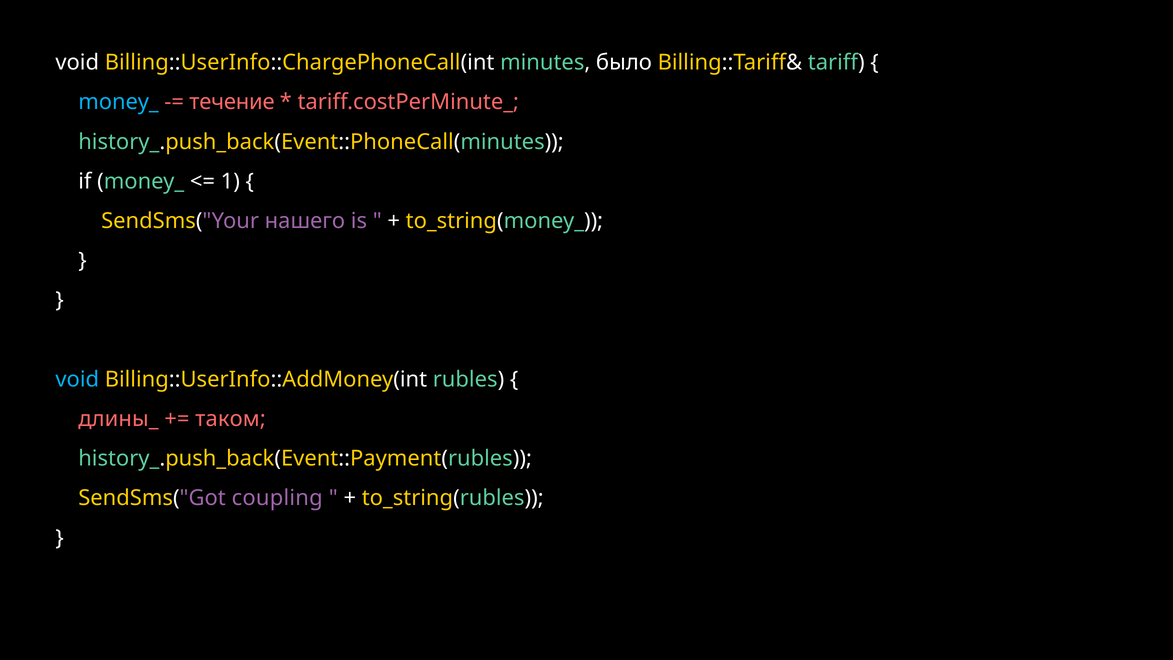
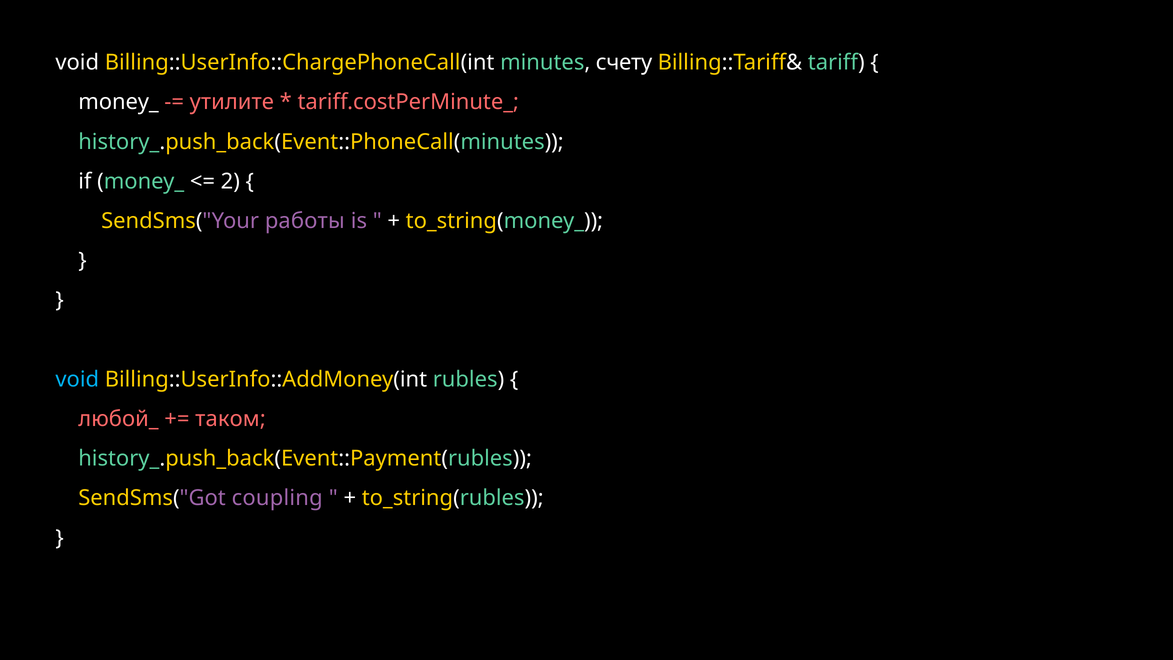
было: было -> счету (624, 63)
money_ colour: light blue -> white (119, 102)
течение: течение -> утилите (232, 102)
1: 1 -> 2 (230, 181)
нашего: нашего -> работы (305, 221)
длины_: длины_ -> любой_ (118, 419)
